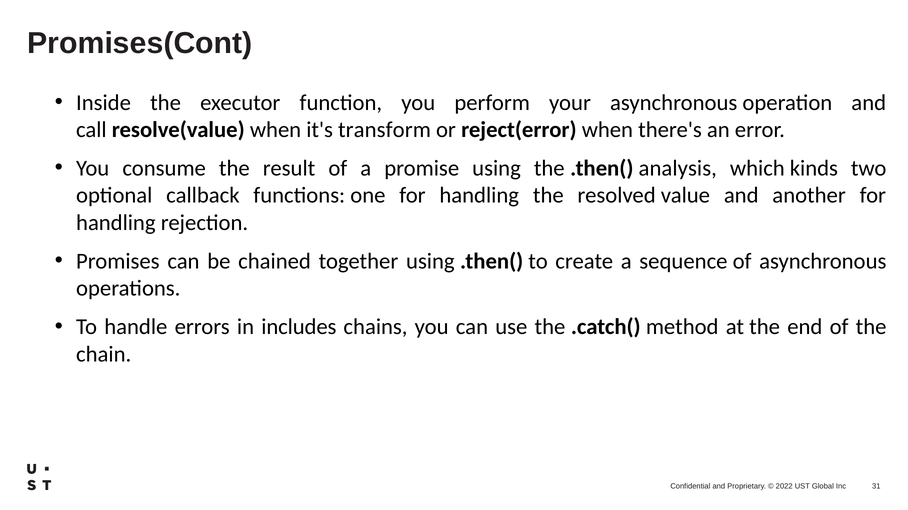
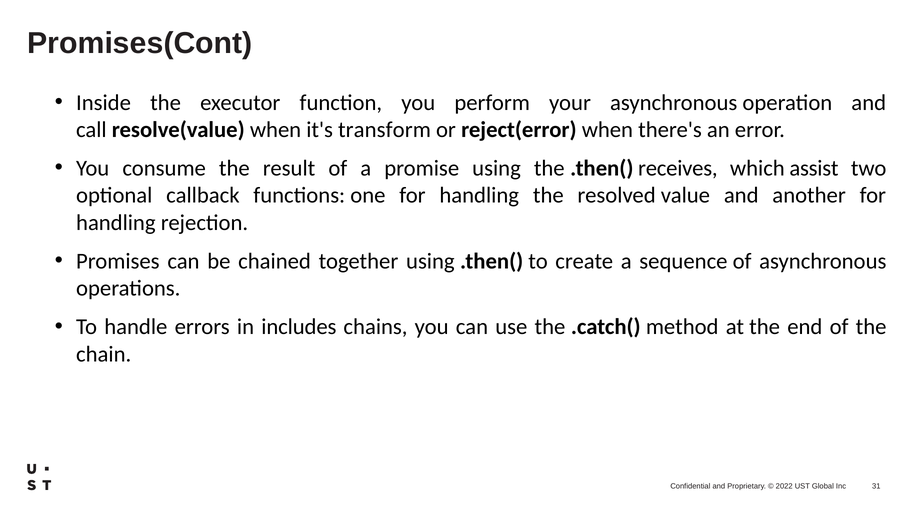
analysis: analysis -> receives (678, 168)
kinds: kinds -> assist (814, 168)
